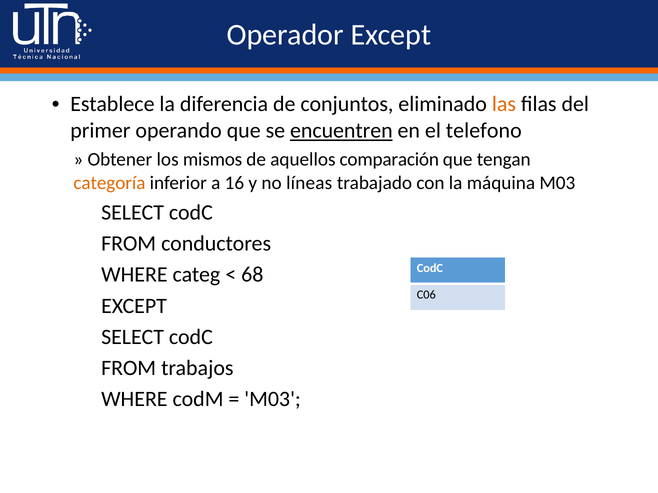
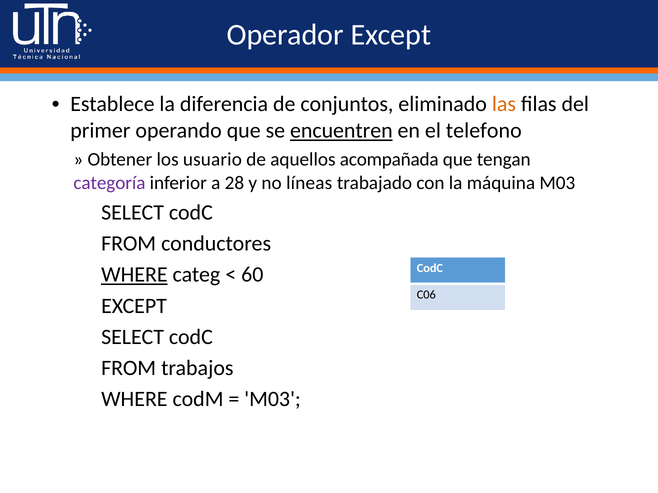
mismos: mismos -> usuario (212, 160)
comparación: comparación -> acompañada (389, 160)
categoría colour: orange -> purple (109, 183)
16: 16 -> 28 (234, 183)
WHERE underline: none -> present (134, 275)
68: 68 -> 60 (252, 275)
